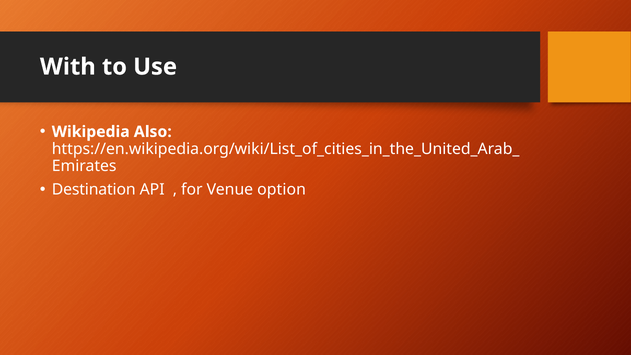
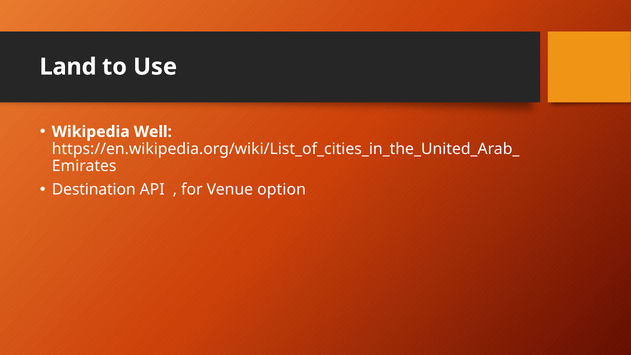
With: With -> Land (68, 67)
Also: Also -> Well (153, 132)
